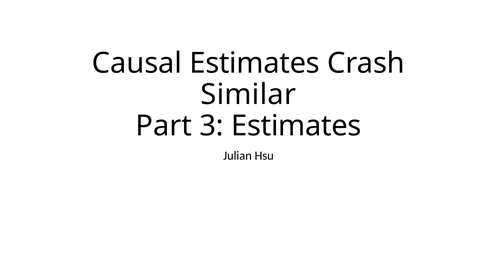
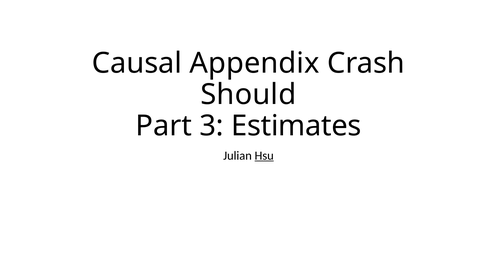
Causal Estimates: Estimates -> Appendix (254, 63)
Similar: Similar -> Should (248, 94)
Hsu underline: none -> present (264, 155)
